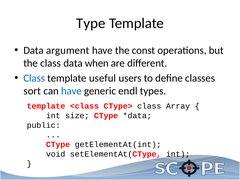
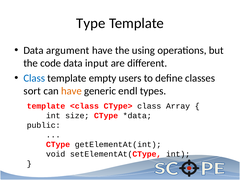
const: const -> using (143, 50)
the class: class -> code (51, 63)
when: when -> input (97, 63)
useful: useful -> empty (103, 78)
have colour: blue -> orange (71, 91)
